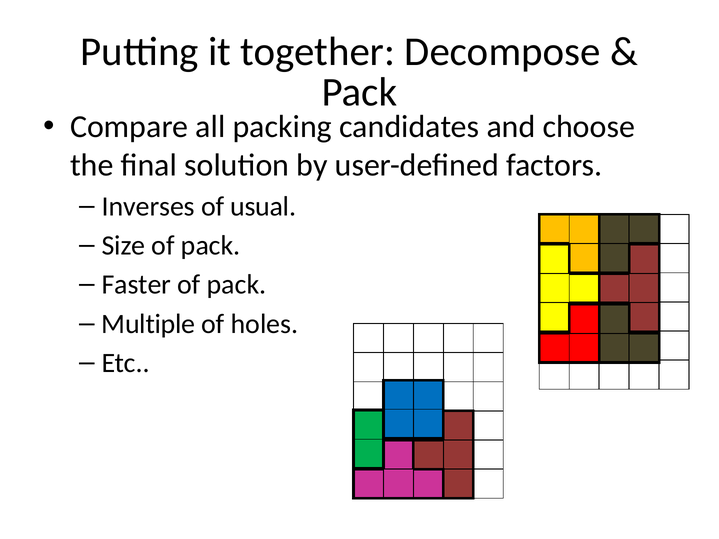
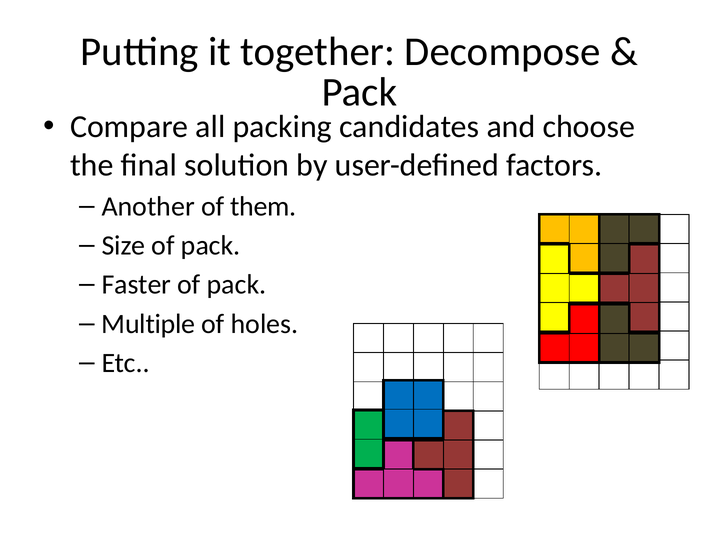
Inverses: Inverses -> Another (148, 206)
usual: usual -> them (263, 206)
